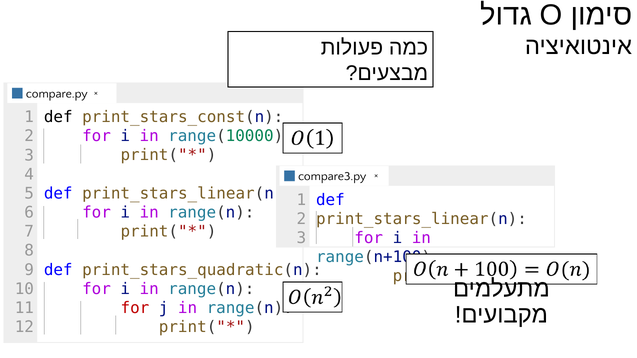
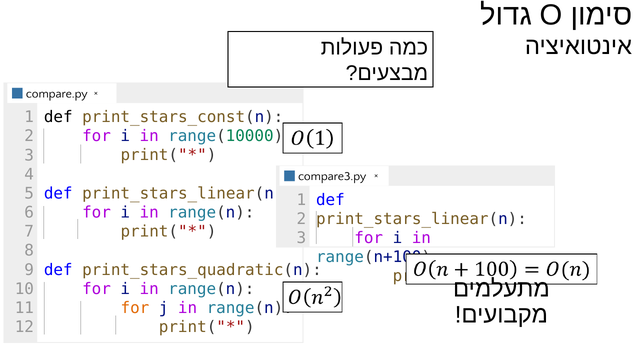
for colour: red -> orange (135, 308)
